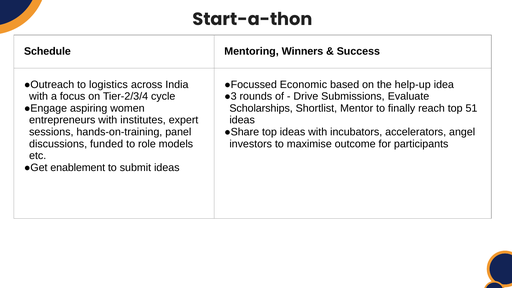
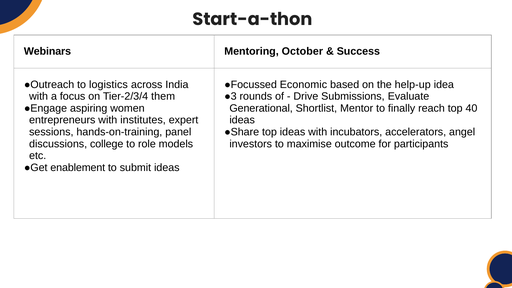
Schedule: Schedule -> Webinars (47, 51)
Winners: Winners -> October (302, 51)
cycle: cycle -> them (163, 96)
Scholarships: Scholarships -> Generational (261, 108)
51: 51 -> 40 (471, 108)
funded: funded -> college (107, 144)
